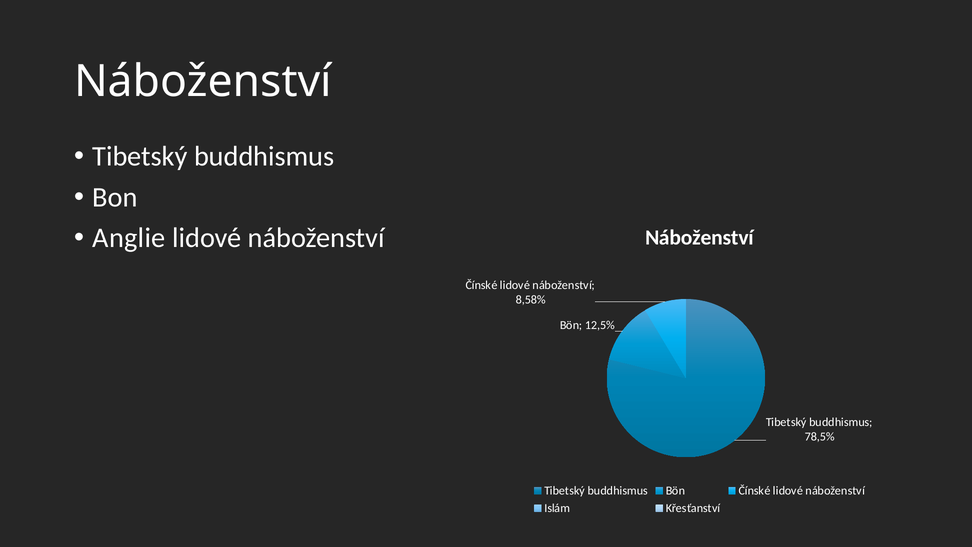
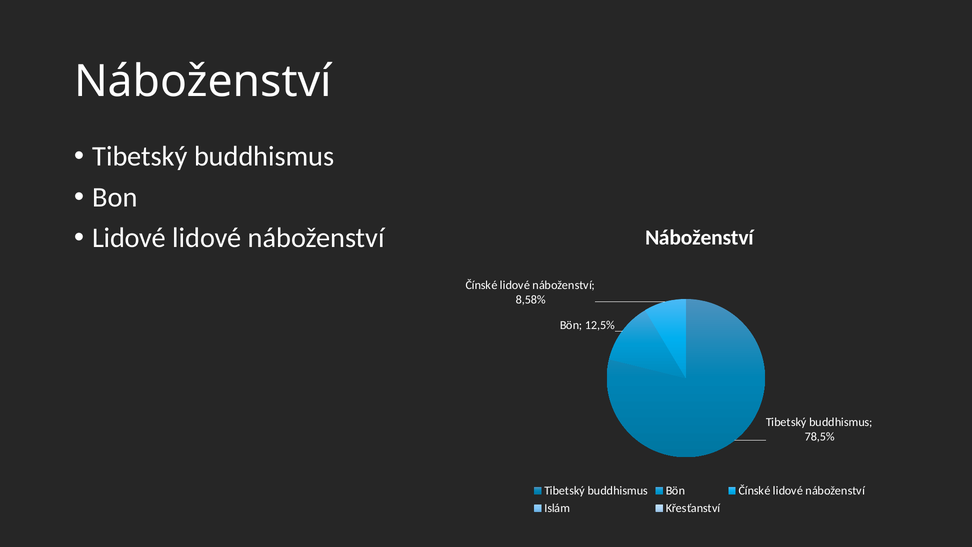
Anglie: Anglie -> Lidové (129, 238)
